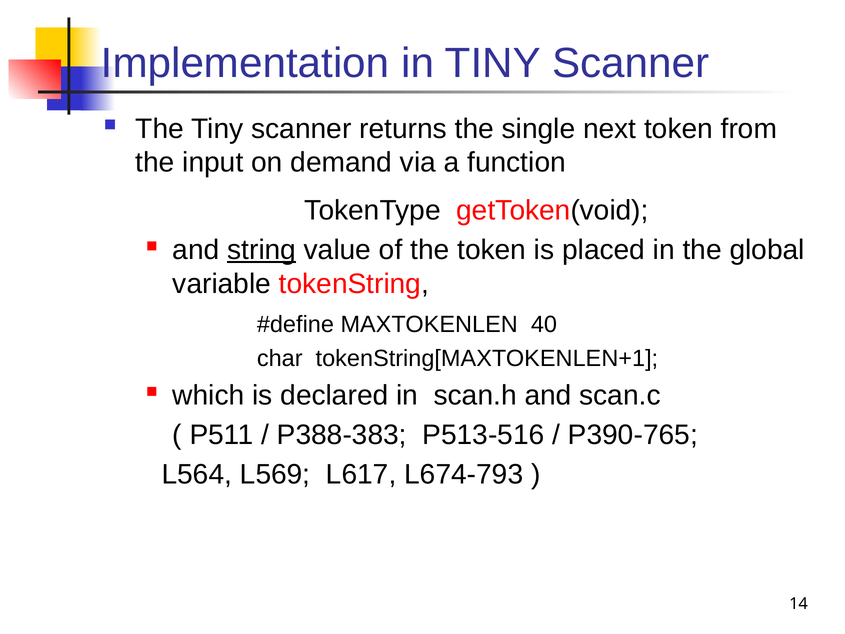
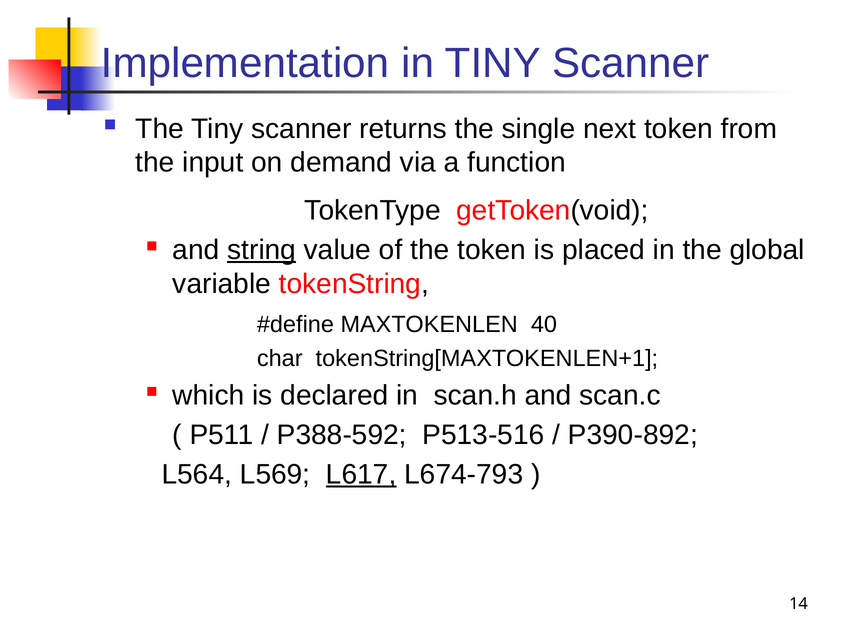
P388-383: P388-383 -> P388-592 (342, 435)
P390-765: P390-765 -> P390-892 (633, 435)
L617 underline: none -> present (361, 474)
